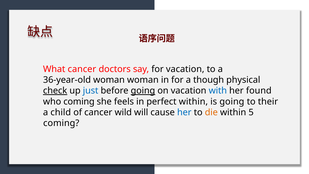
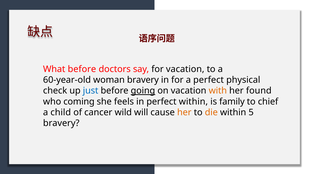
What cancer: cancer -> before (82, 69)
36-year-old: 36-year-old -> 60-year-old (67, 80)
woman woman: woman -> bravery (143, 80)
a though: though -> perfect (209, 80)
check underline: present -> none (55, 91)
with colour: blue -> orange (218, 91)
is going: going -> family (232, 101)
their: their -> chief (268, 101)
her colour: blue -> orange (184, 112)
coming: coming -> bravery (61, 123)
